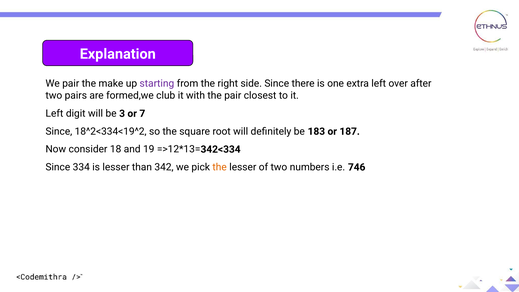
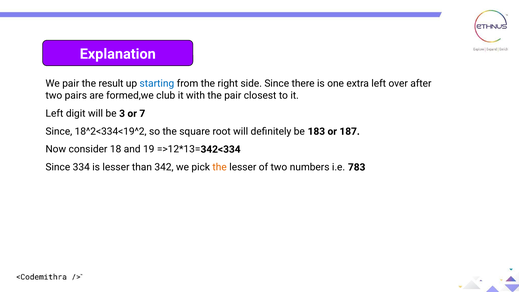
make: make -> result (111, 84)
starting colour: purple -> blue (157, 84)
746: 746 -> 783 (357, 167)
